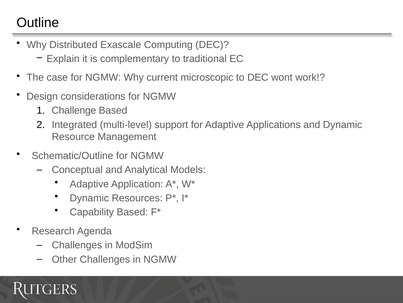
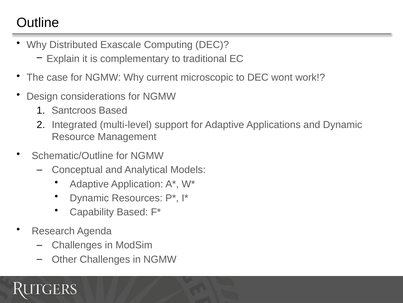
Challenge: Challenge -> Santcroos (74, 110)
